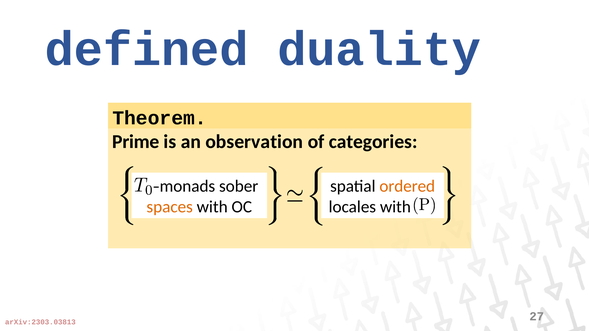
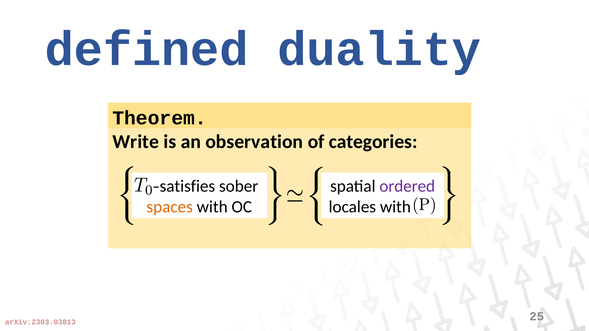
Prime: Prime -> Write (136, 142)
monads: monads -> satisfies (187, 186)
ordered colour: orange -> purple (407, 186)
27: 27 -> 25 (537, 317)
